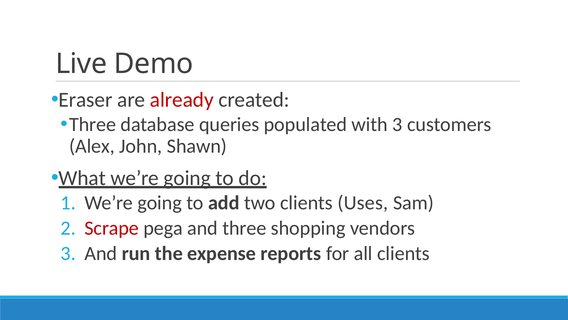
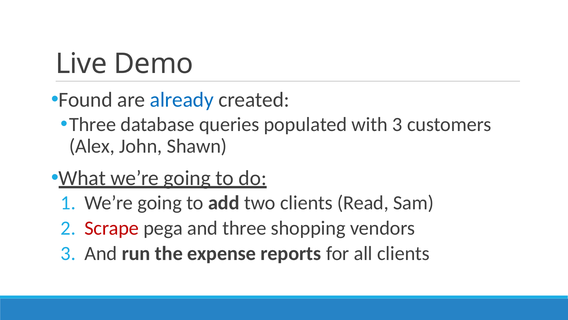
Eraser: Eraser -> Found (86, 99)
already colour: red -> blue (182, 99)
Uses: Uses -> Read (363, 202)
